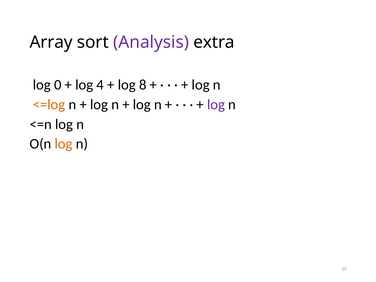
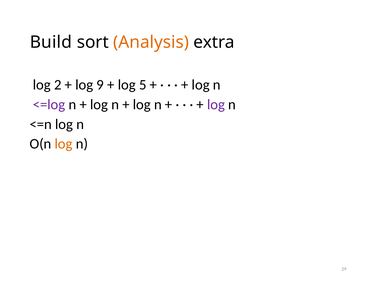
Array: Array -> Build (51, 42)
Analysis colour: purple -> orange (151, 42)
0: 0 -> 2 (58, 85)
4: 4 -> 9 (100, 85)
8: 8 -> 5 (143, 85)
<=log colour: orange -> purple (49, 104)
